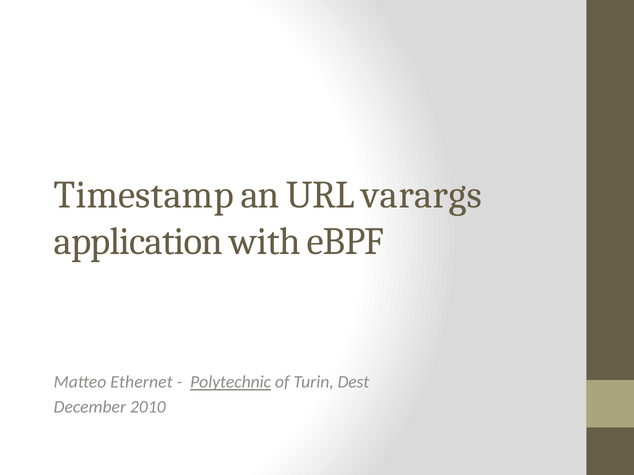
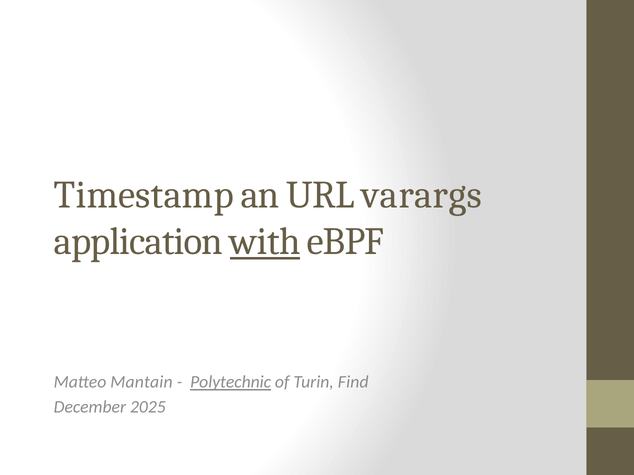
with underline: none -> present (265, 242)
Ethernet: Ethernet -> Mantain (141, 383)
Dest: Dest -> Find (353, 383)
2010: 2010 -> 2025 (148, 407)
